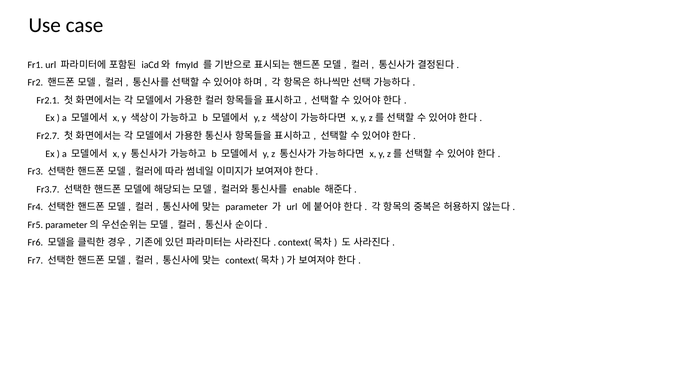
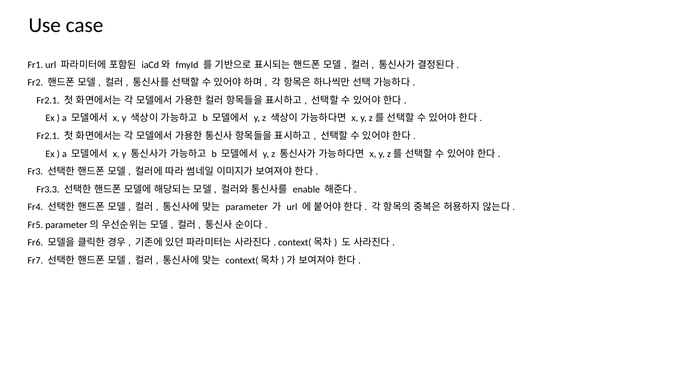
Fr2.7: Fr2.7 -> Fr2.1 (48, 136)
Fr3.7: Fr3.7 -> Fr3.3 (48, 189)
